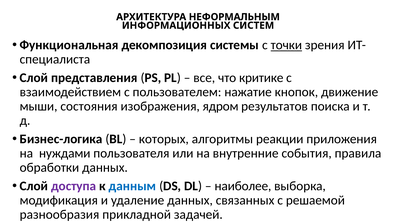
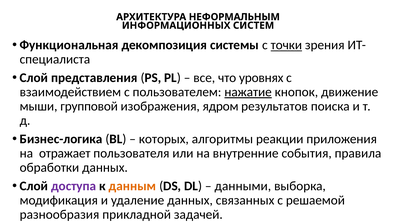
критике: критике -> уровнях (261, 78)
нажатие underline: none -> present (248, 92)
состояния: состояния -> групповой (89, 106)
нуждами: нуждами -> отражает (65, 153)
данным colour: blue -> orange (132, 186)
наиболее: наиболее -> данными (243, 186)
